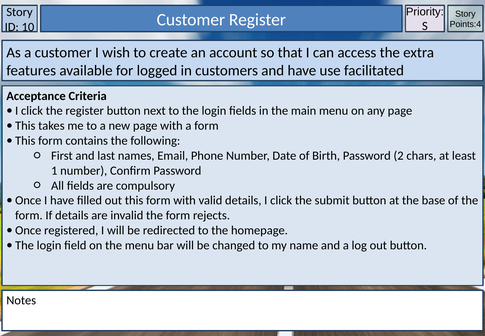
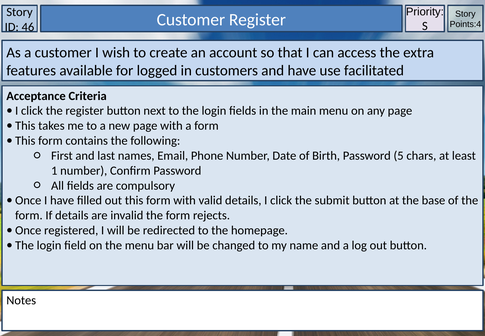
10: 10 -> 46 (28, 27)
2: 2 -> 5 (399, 156)
